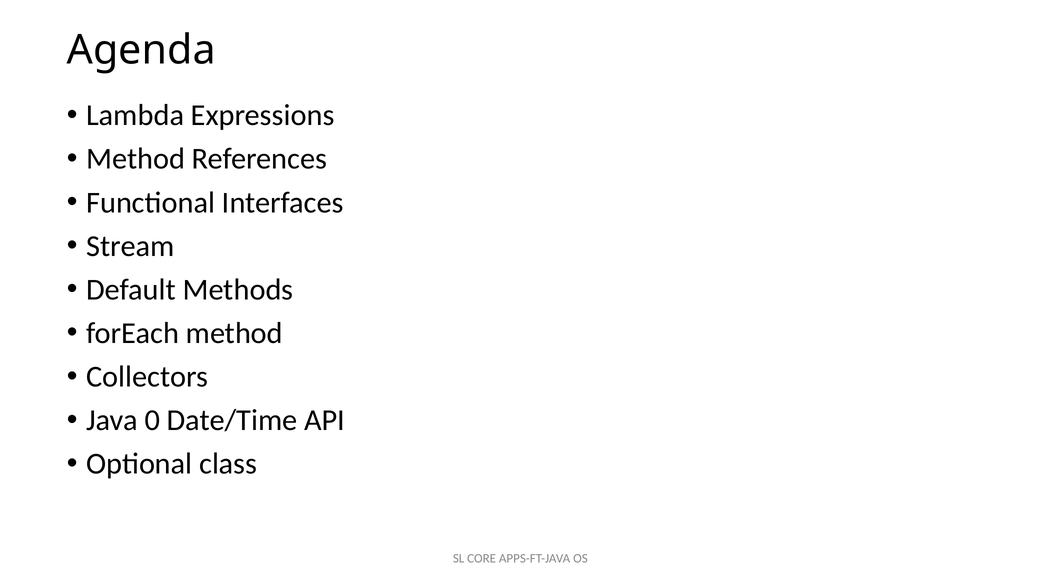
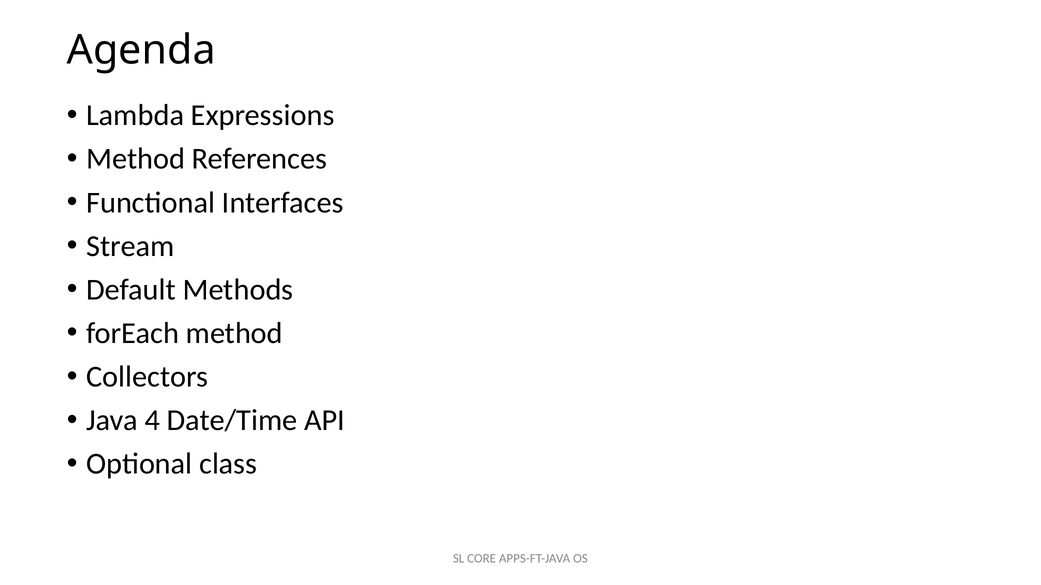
0: 0 -> 4 (152, 421)
